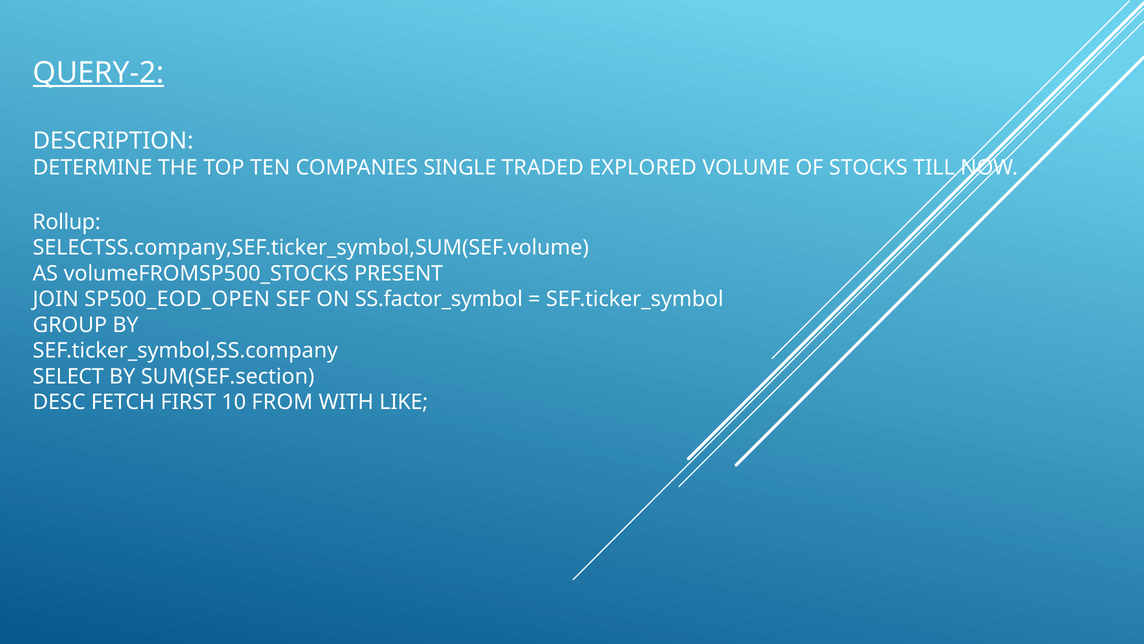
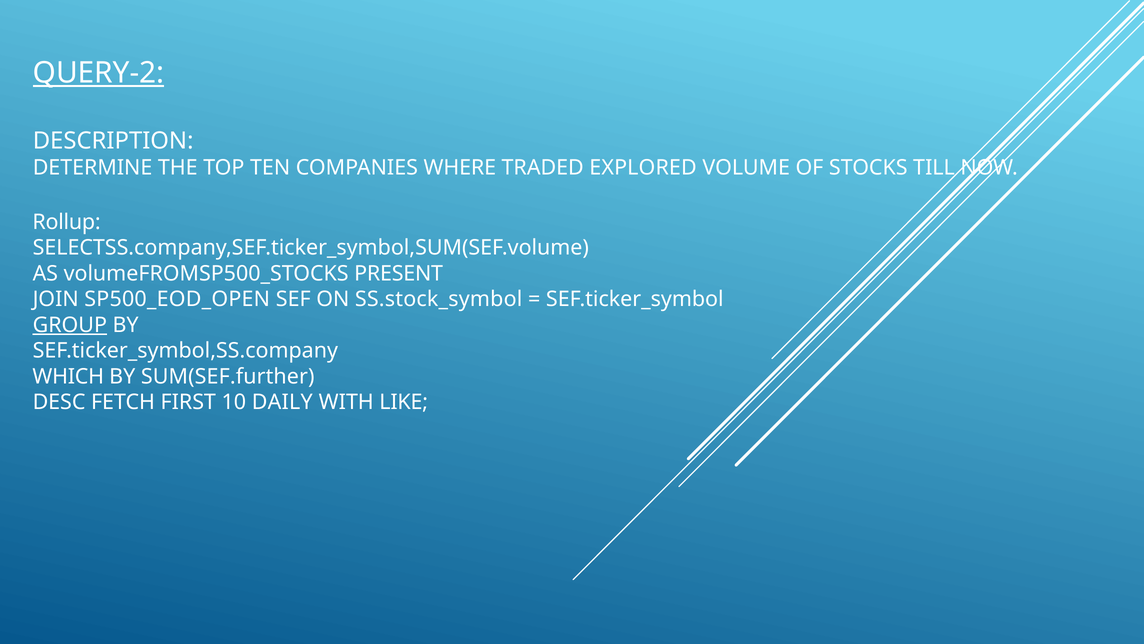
SINGLE: SINGLE -> WHERE (460, 168)
SS.factor_symbol: SS.factor_symbol -> SS.stock_symbol (439, 299)
GROUP underline: none -> present (70, 325)
SELECT: SELECT -> WHICH (68, 376)
SUM(SEF.section: SUM(SEF.section -> SUM(SEF.further (228, 376)
FROM: FROM -> DAILY (282, 402)
